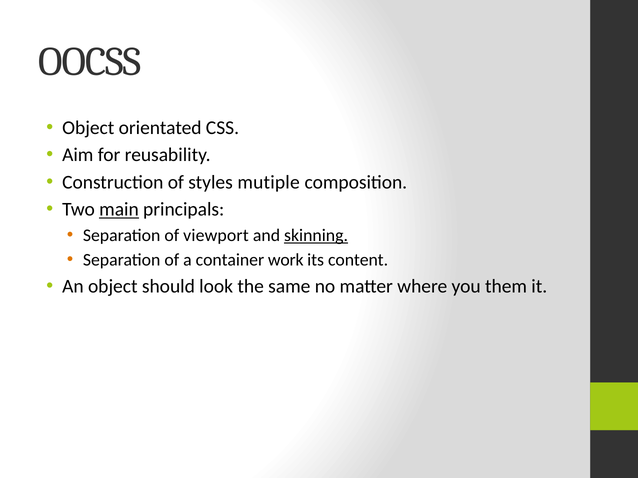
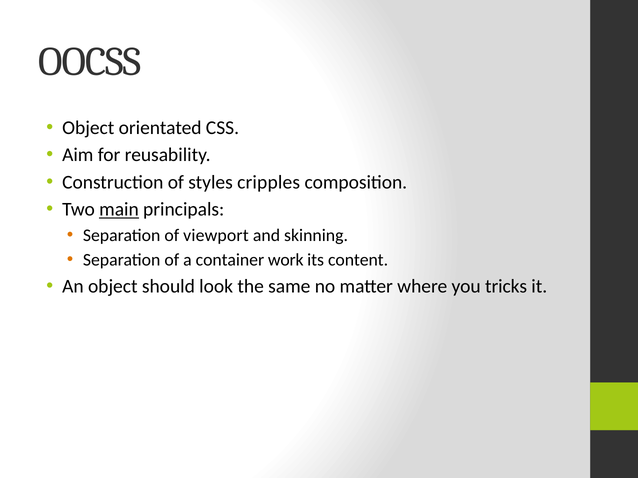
mutiple: mutiple -> cripples (269, 182)
skinning underline: present -> none (316, 235)
them: them -> tricks (506, 287)
